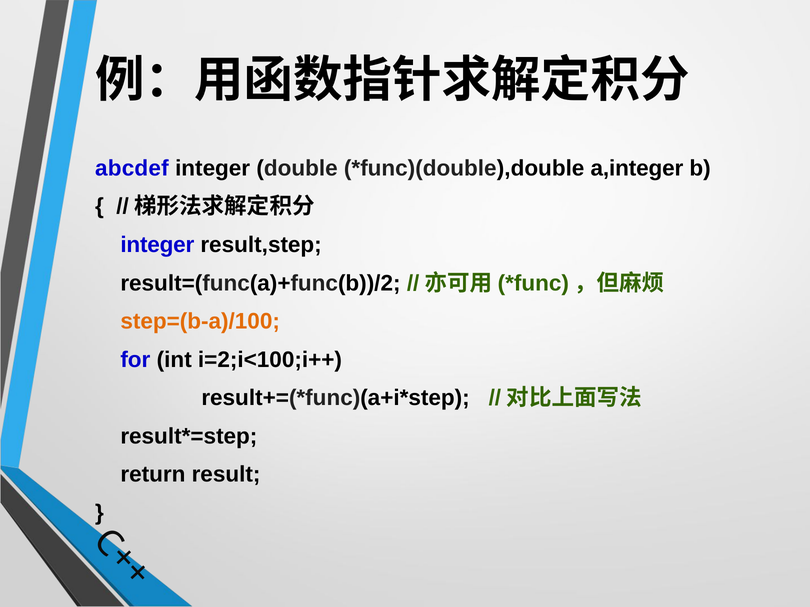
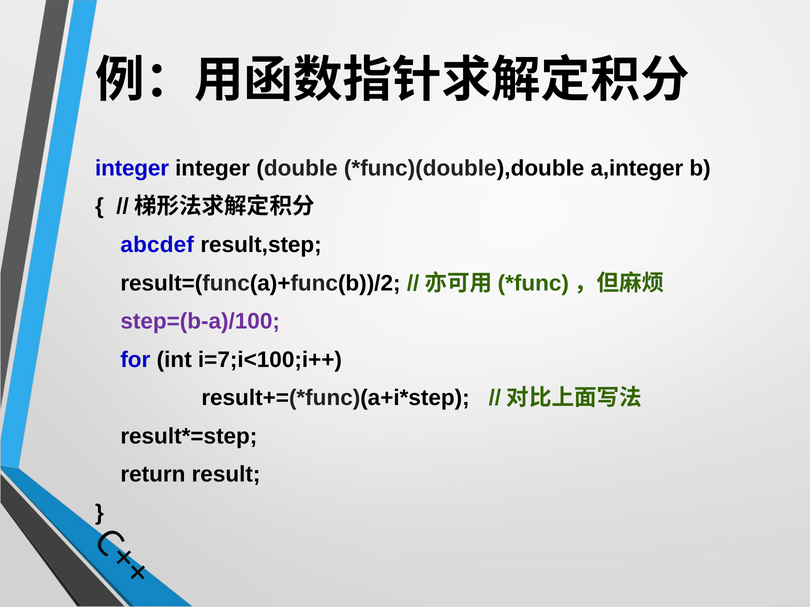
abcdef: abcdef -> integer (132, 168)
integer: integer -> abcdef (157, 245)
step=(b-a)/100 colour: orange -> purple (200, 322)
i=2;i<100;i++: i=2;i<100;i++ -> i=7;i<100;i++ (270, 360)
